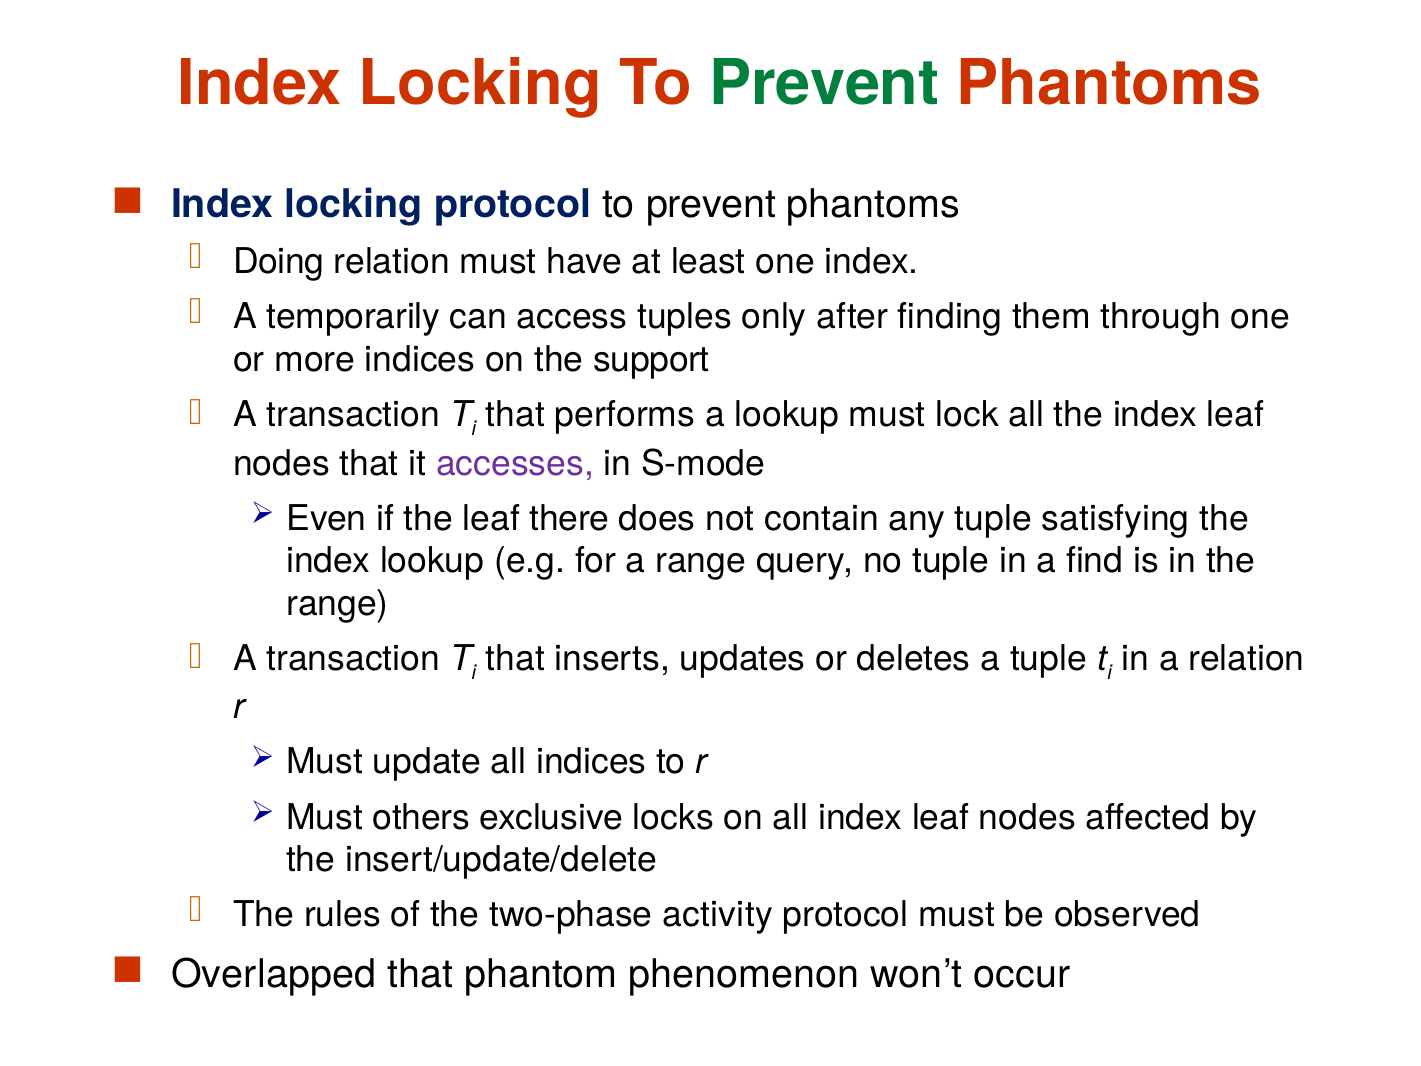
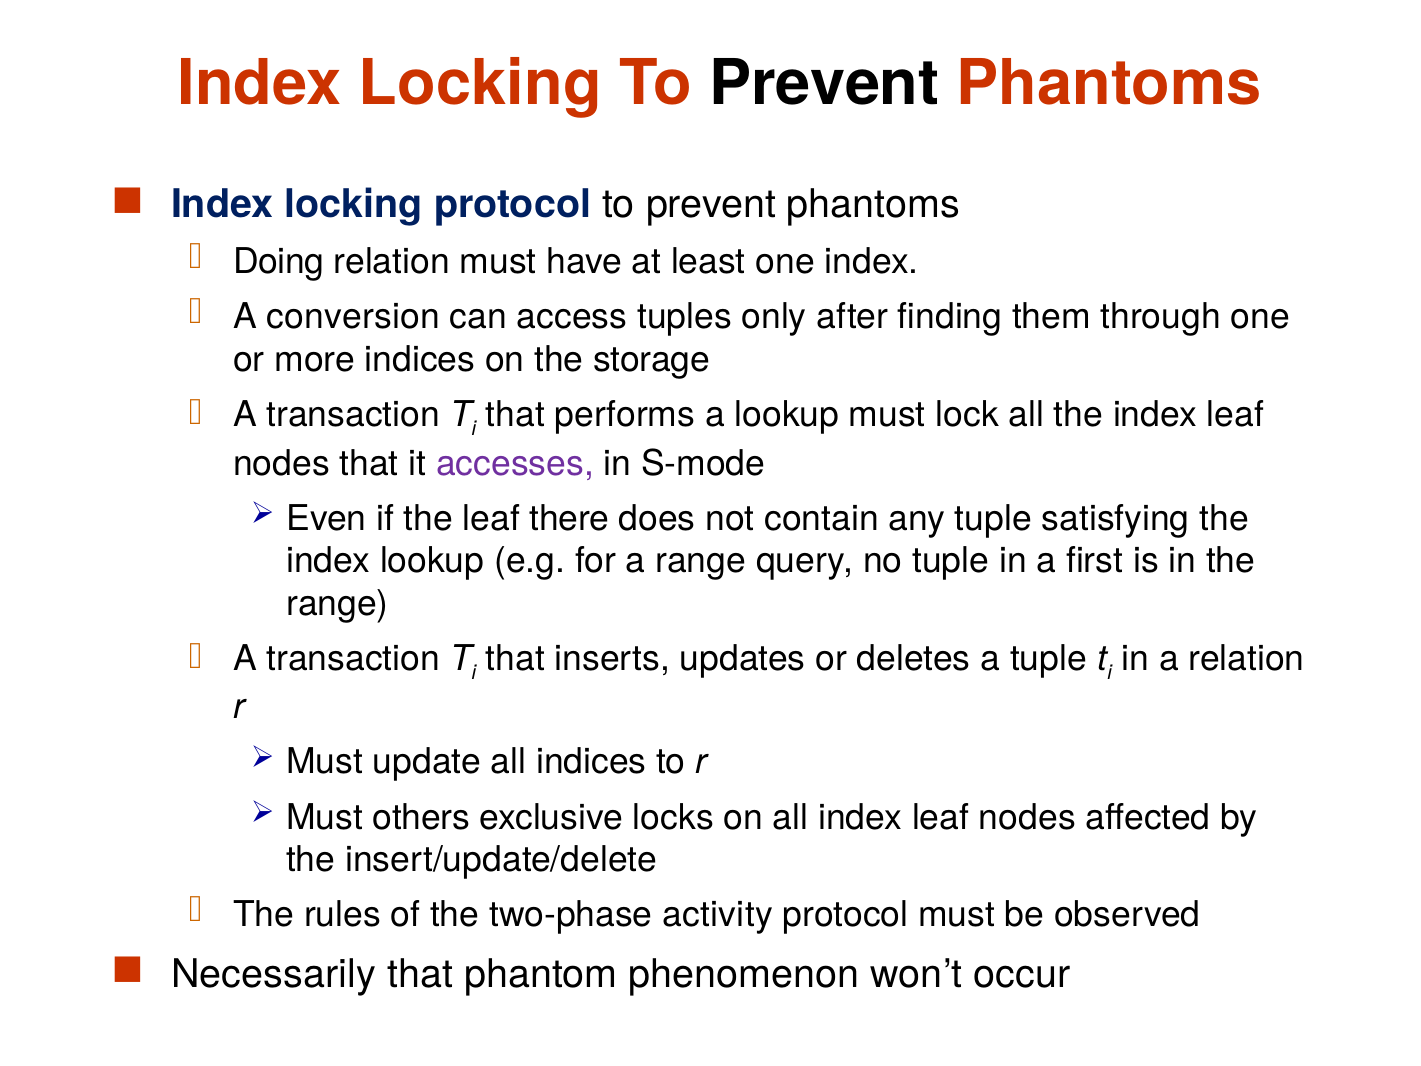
Prevent colour: green -> black (824, 84)
temporarily: temporarily -> conversion (353, 317)
support: support -> storage (652, 360)
find: find -> first (1095, 561)
Overlapped: Overlapped -> Necessarily (274, 974)
